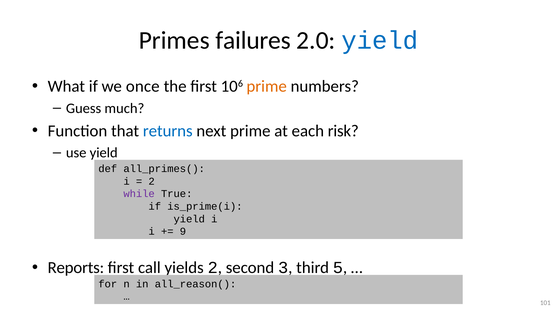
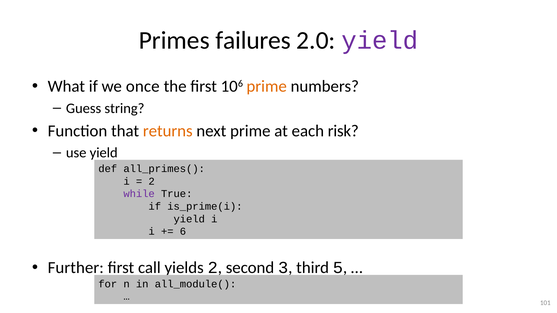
yield colour: blue -> purple (380, 40)
much: much -> string (124, 108)
returns colour: blue -> orange (168, 131)
9: 9 -> 6 (183, 232)
Reports: Reports -> Further (76, 268)
all_reason(: all_reason( -> all_module( (195, 284)
